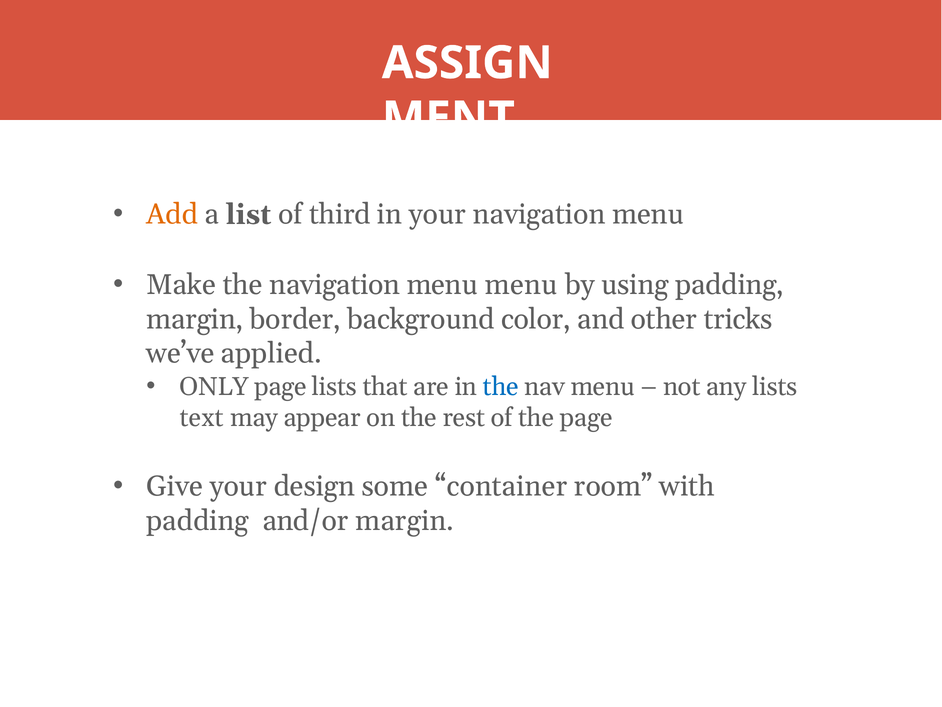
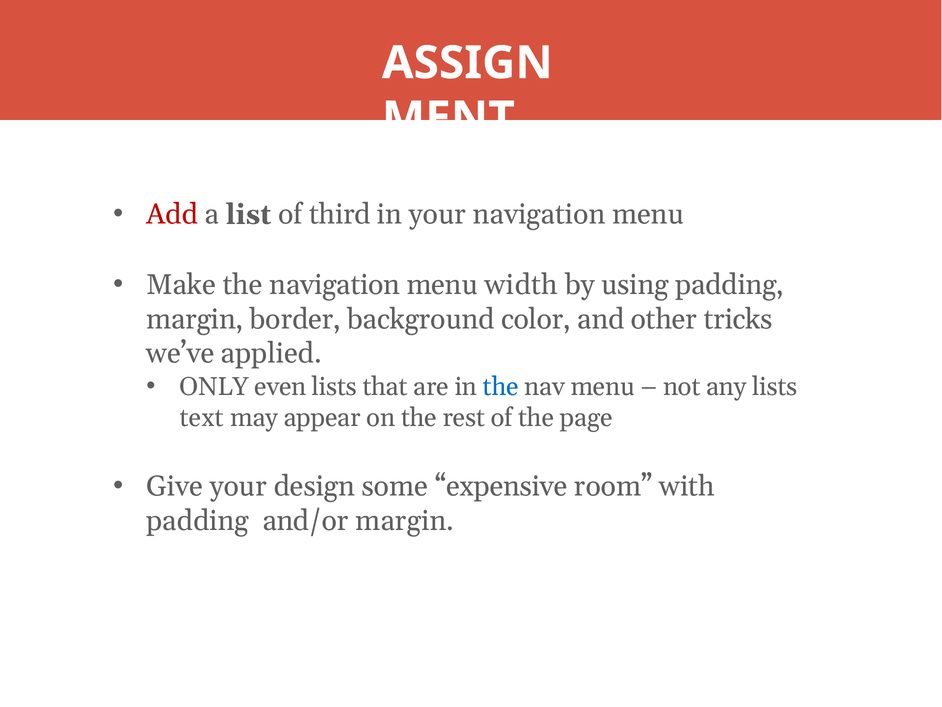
Add colour: orange -> red (172, 214)
menu menu: menu -> width (521, 285)
ONLY page: page -> even (280, 386)
container: container -> expensive (501, 486)
